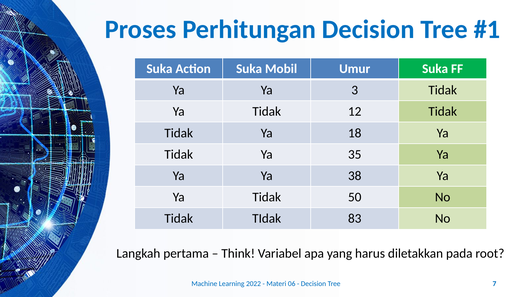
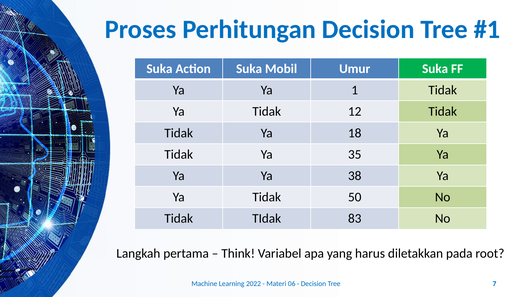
3: 3 -> 1 (355, 90)
